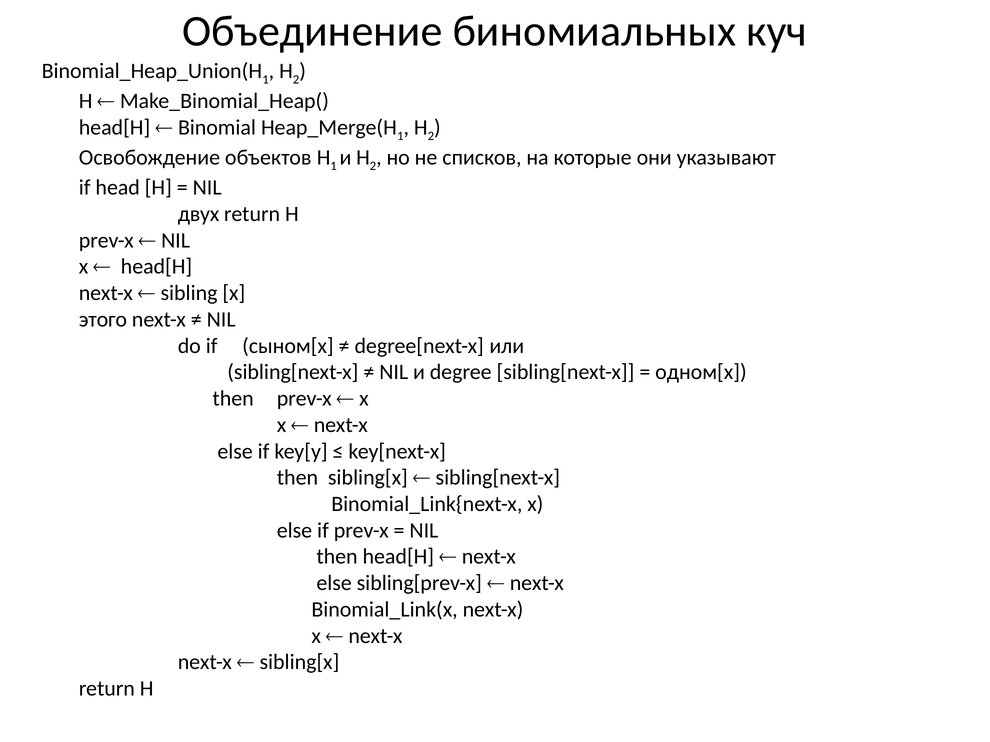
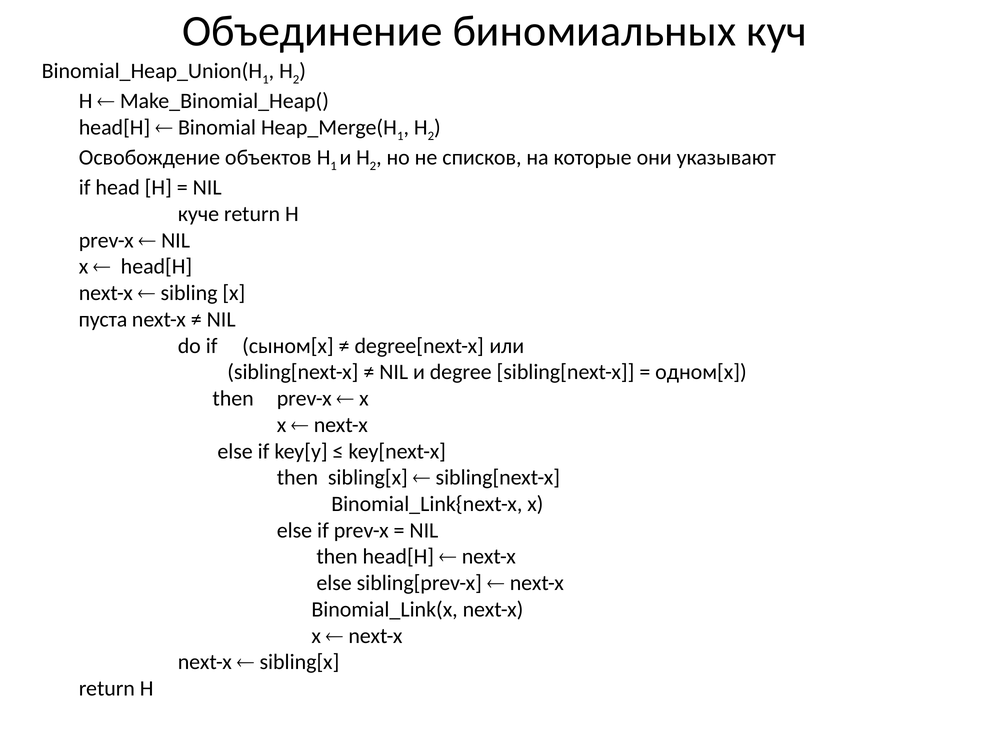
двух: двух -> куче (198, 214)
этого: этого -> пуста (103, 320)
